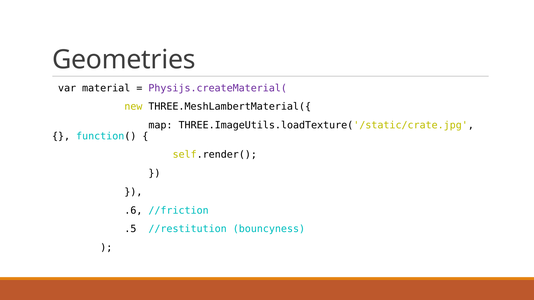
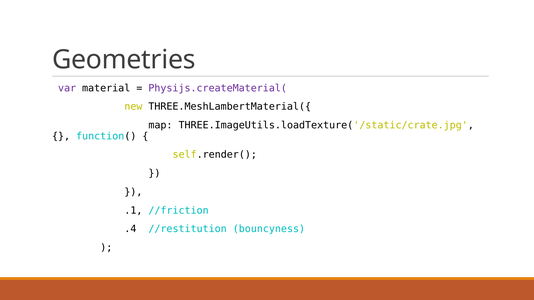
var colour: black -> purple (67, 88)
.6: .6 -> .1 (133, 211)
.5: .5 -> .4 (130, 229)
